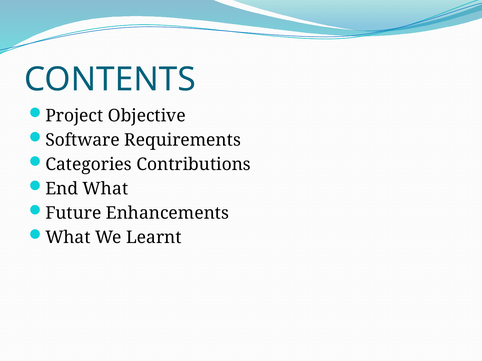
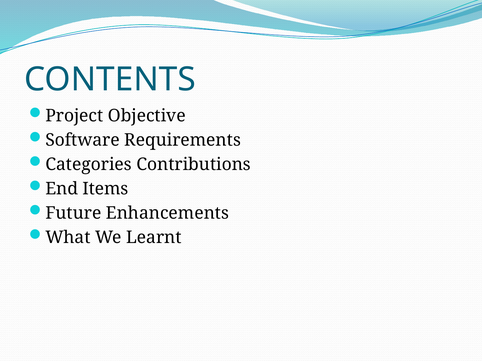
End What: What -> Items (106, 189)
